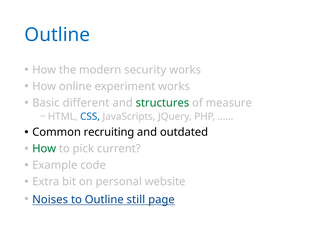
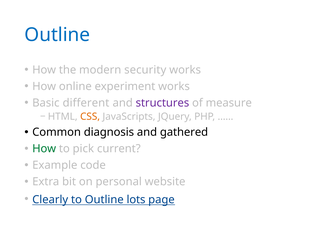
structures colour: green -> purple (162, 103)
CSS colour: blue -> orange (90, 116)
recruiting: recruiting -> diagnosis (109, 132)
outdated: outdated -> gathered (184, 132)
Noises: Noises -> Clearly (50, 199)
still: still -> lots (136, 199)
